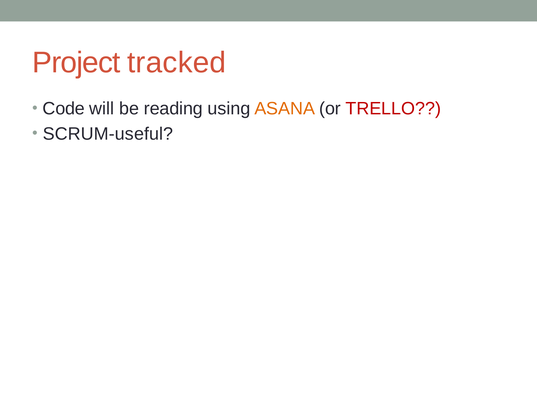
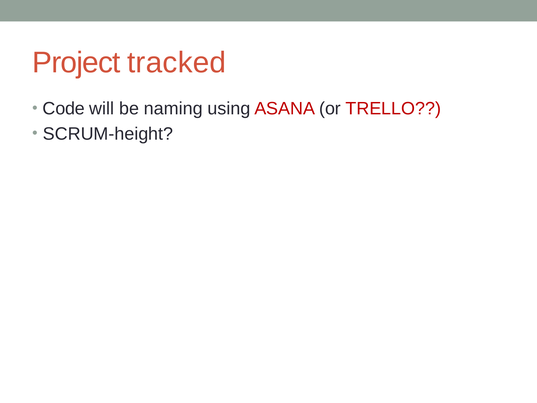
reading: reading -> naming (173, 109)
ASANA colour: orange -> red (285, 109)
SCRUM-useful: SCRUM-useful -> SCRUM-height (108, 134)
